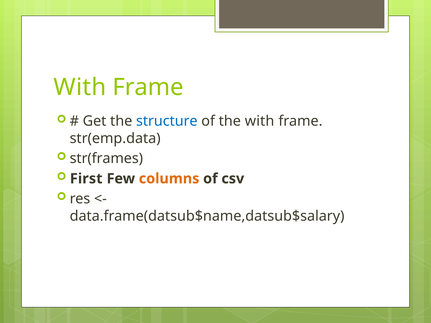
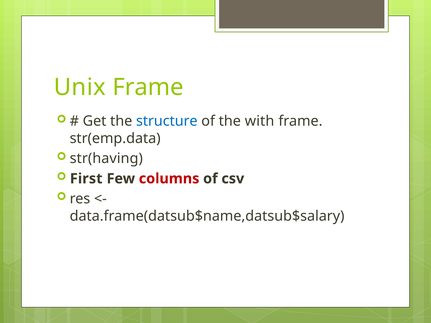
With: With -> Unix (80, 87)
str(frames: str(frames -> str(having (106, 159)
columns colour: orange -> red (169, 179)
